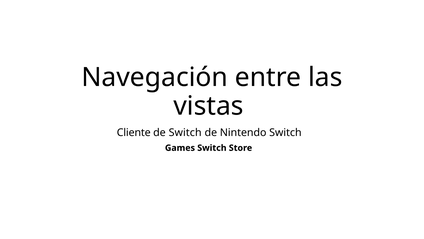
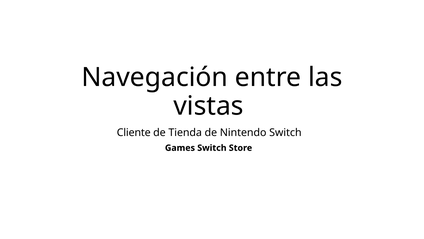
de Switch: Switch -> Tienda (185, 133)
